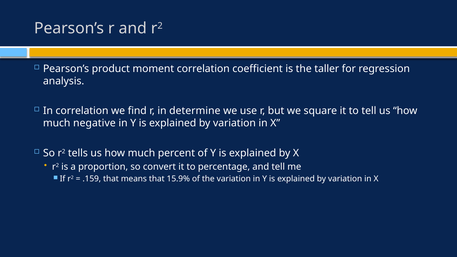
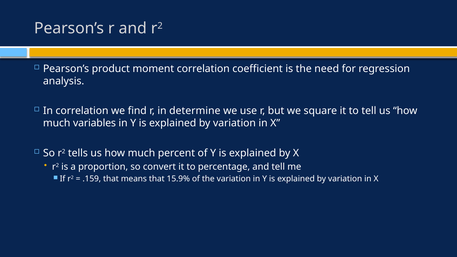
taller: taller -> need (327, 69)
negative: negative -> variables (95, 123)
